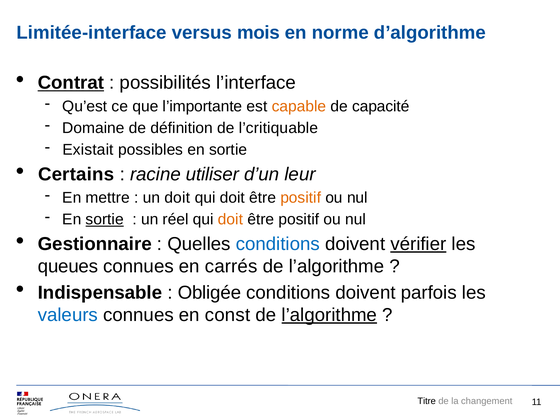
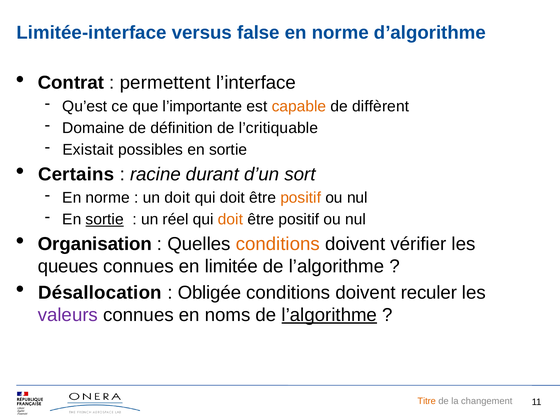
mois: mois -> false (258, 33)
Contrat underline: present -> none (71, 83)
possibilités: possibilités -> permettent (165, 83)
capacité: capacité -> diffèrent (381, 106)
utiliser: utiliser -> durant (212, 174)
leur: leur -> sort (300, 174)
mettre: mettre -> norme (108, 198)
Gestionnaire: Gestionnaire -> Organisation (95, 244)
conditions colour: blue -> orange (278, 244)
vérifier underline: present -> none (418, 244)
carrés: carrés -> limitée (231, 266)
Indispensable: Indispensable -> Désallocation (100, 293)
parfois: parfois -> reculer (429, 293)
valeurs colour: blue -> purple (68, 315)
const: const -> noms (228, 315)
Titre colour: black -> orange (427, 401)
